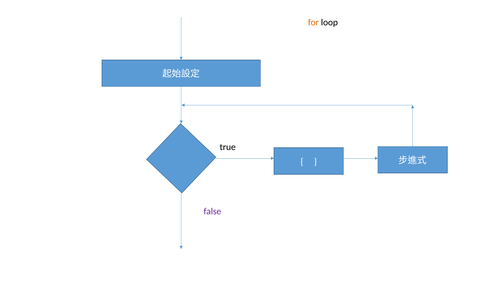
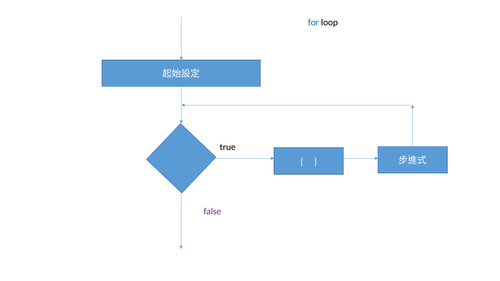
for colour: orange -> blue (313, 22)
